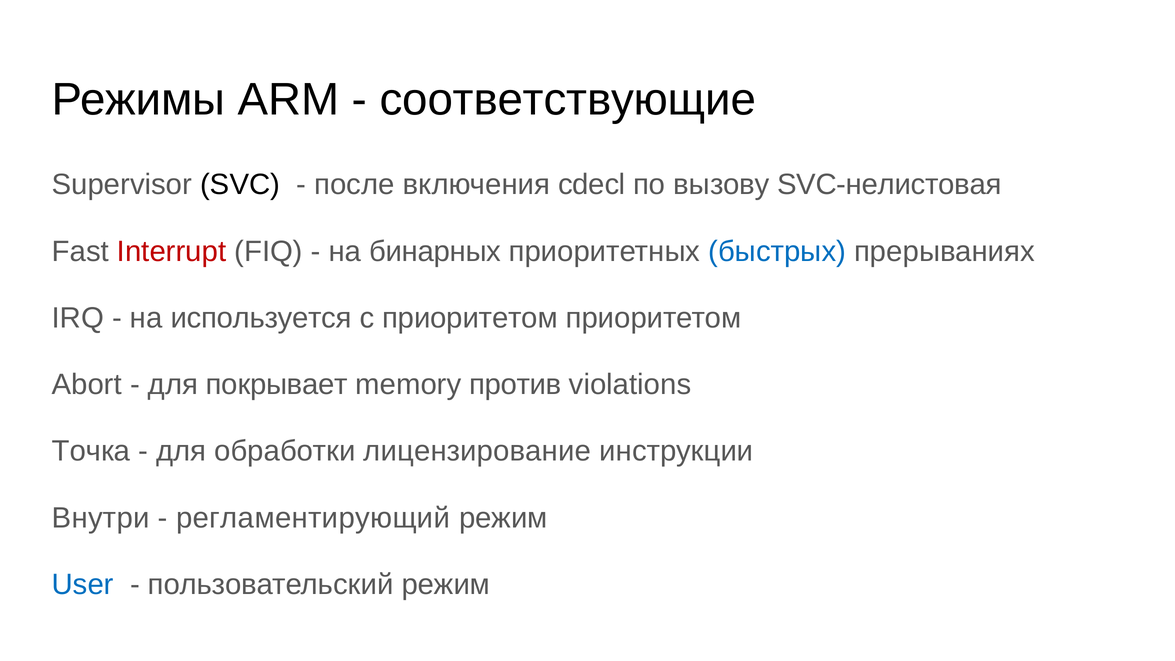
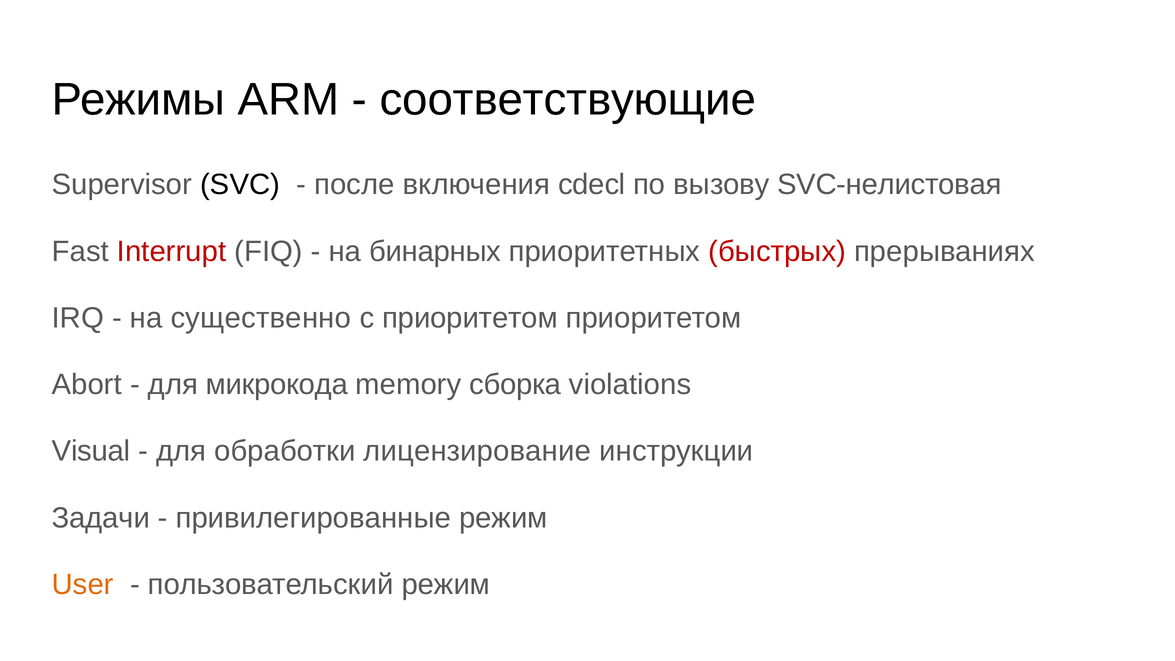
быстрых colour: blue -> red (777, 251)
используется: используется -> существенно (261, 318)
покрывает: покрывает -> микрокода (277, 385)
против: против -> сборка (515, 385)
Точка: Точка -> Visual (91, 451)
Внутри: Внутри -> Задачи (101, 518)
регламентирующий: регламентирующий -> привилегированные (313, 518)
User colour: blue -> orange (83, 584)
